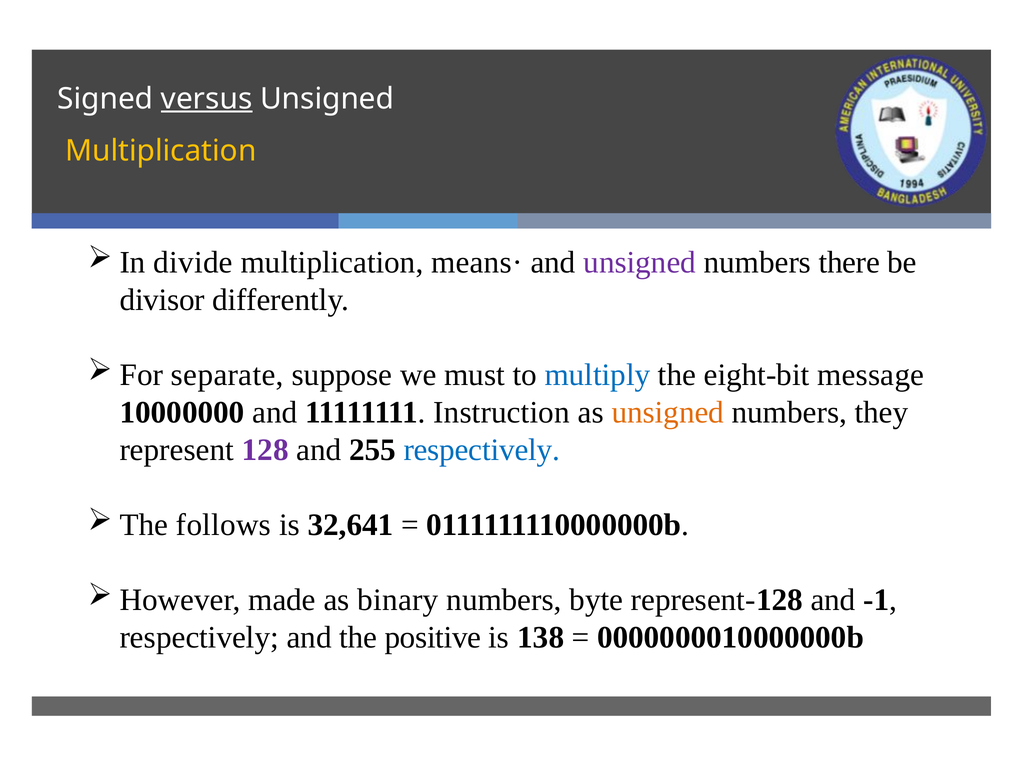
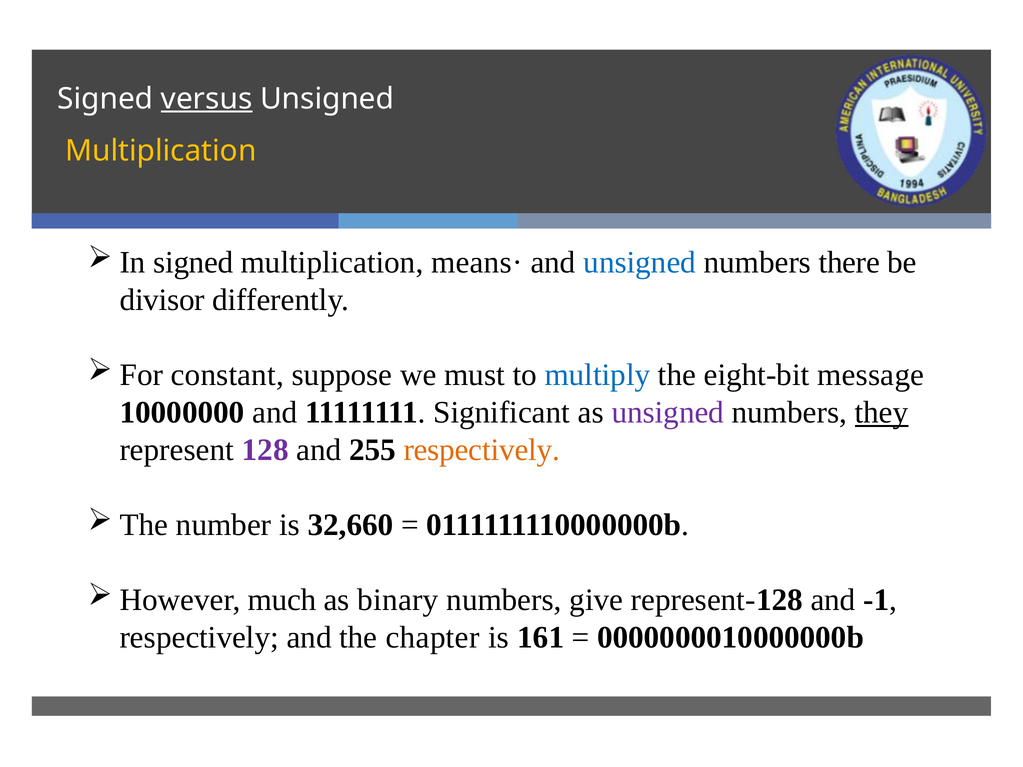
divide: divide -> signed (193, 263)
unsigned colour: purple -> blue (640, 263)
separate: separate -> constant (227, 375)
Instruction: Instruction -> Significant (502, 413)
unsigned colour: orange -> purple (668, 413)
they underline: none -> present (882, 413)
respectively colour: blue -> orange (482, 450)
follows: follows -> number (224, 525)
32,641: 32,641 -> 32,660 (351, 525)
made: made -> much (282, 600)
byte: byte -> give (596, 600)
positive: positive -> chapter (433, 638)
138: 138 -> 161 (541, 638)
